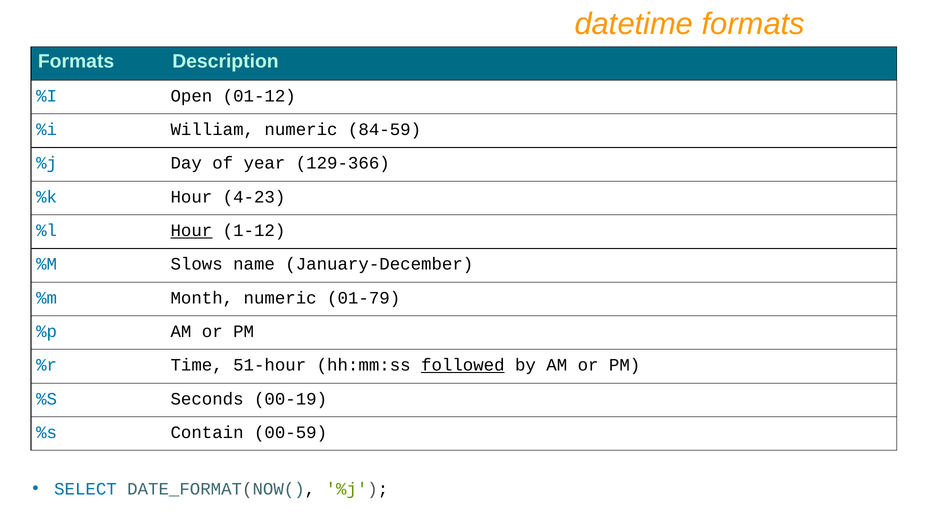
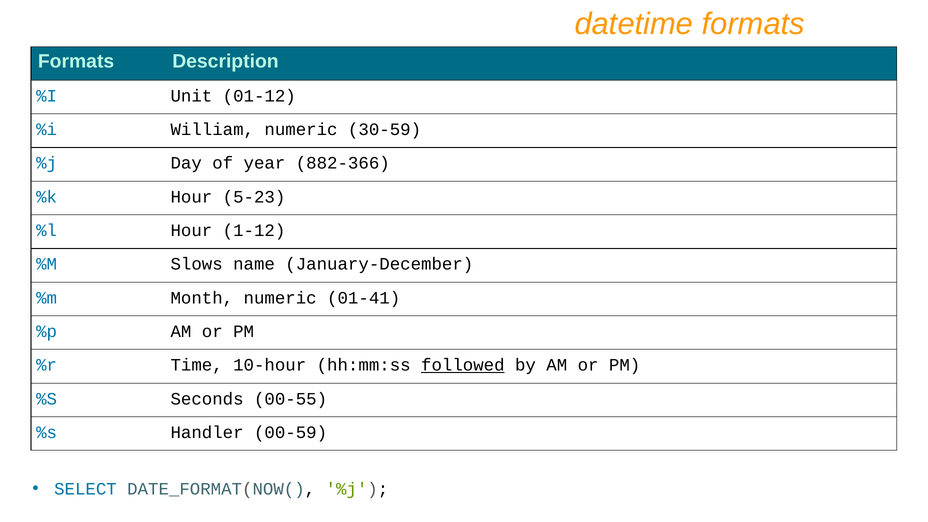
Open: Open -> Unit (191, 96)
84-59: 84-59 -> 30-59 (385, 130)
129-366: 129-366 -> 882-366 (343, 163)
4-23: 4-23 -> 5-23 (254, 197)
Hour underline: present -> none (191, 231)
01-79: 01-79 -> 01-41 (364, 298)
51-hour: 51-hour -> 10-hour (270, 365)
00-19: 00-19 -> 00-55 (291, 399)
Contain: Contain -> Handler (207, 432)
